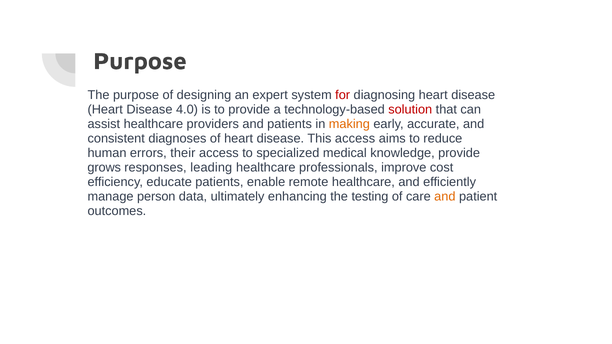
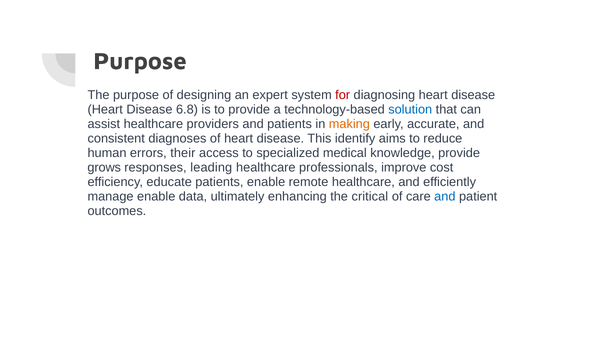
4.0: 4.0 -> 6.8 (187, 110)
solution colour: red -> blue (410, 110)
This access: access -> identify (355, 139)
manage person: person -> enable (156, 197)
testing: testing -> critical (370, 197)
and colour: orange -> blue (445, 197)
